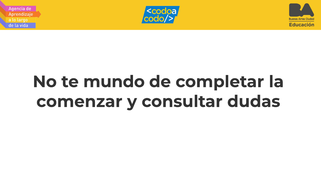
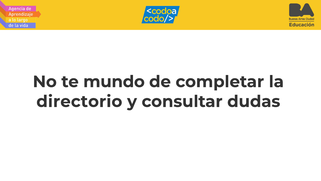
comenzar: comenzar -> directorio (79, 101)
